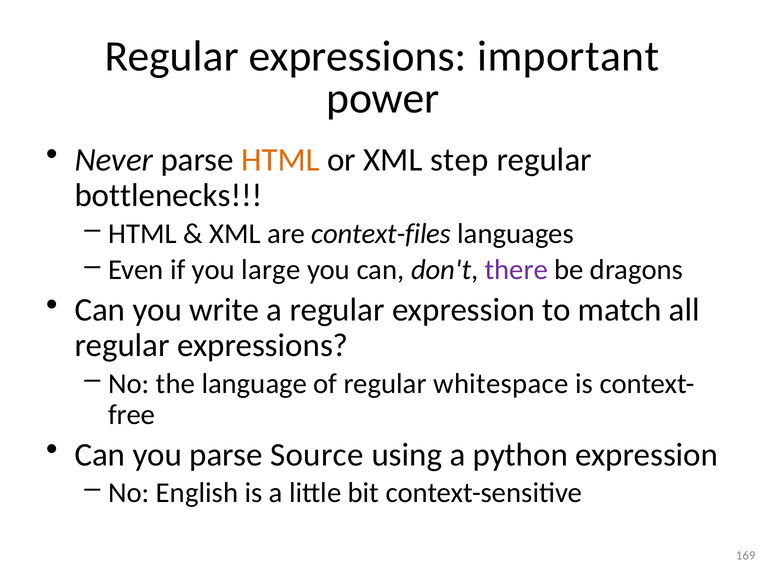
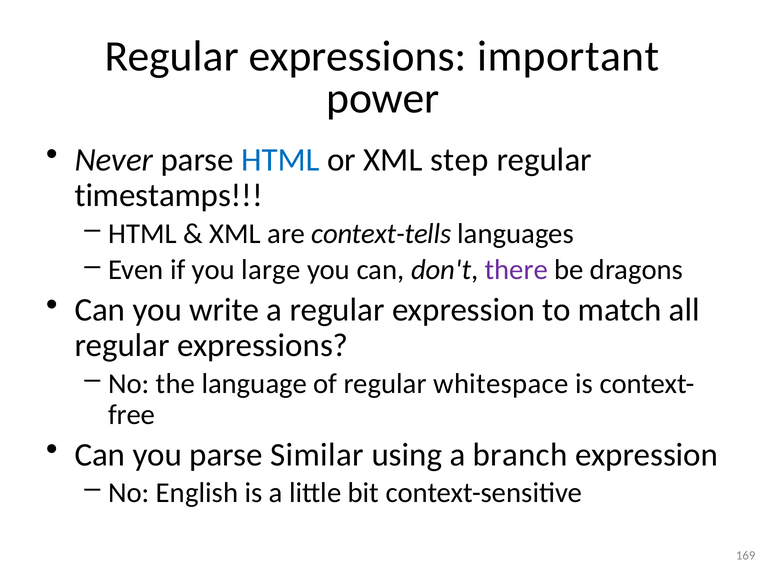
HTML colour: orange -> blue (280, 160)
bottlenecks: bottlenecks -> timestamps (169, 196)
context-files: context-files -> context-tells (381, 234)
Source: Source -> Similar (317, 455)
python: python -> branch (520, 455)
